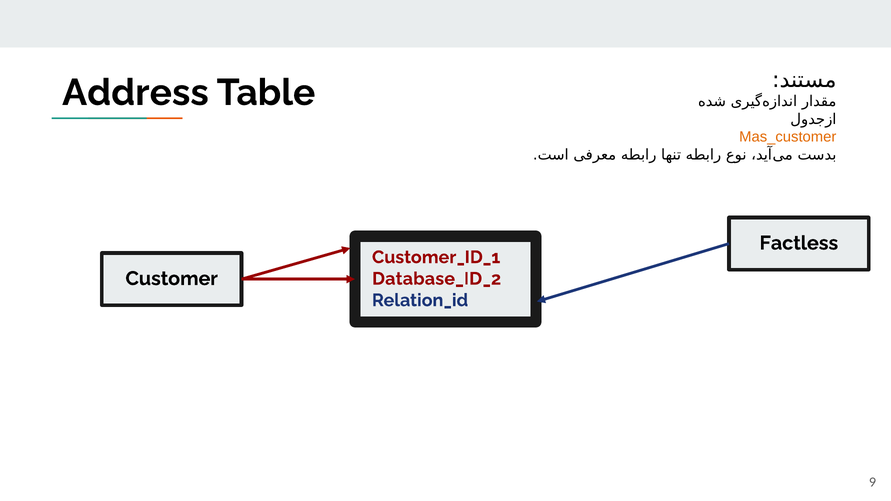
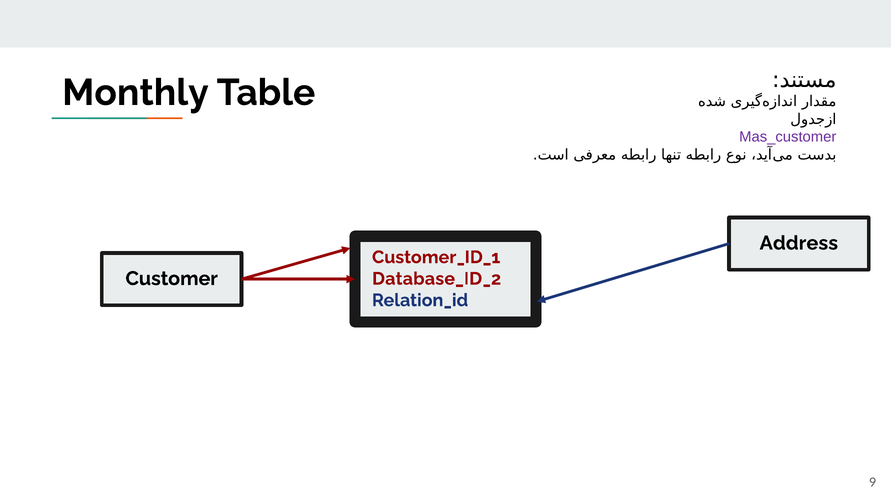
Address: Address -> Monthly (135, 93)
Mas_customer colour: orange -> purple (788, 137)
Factless: Factless -> Address (799, 243)
